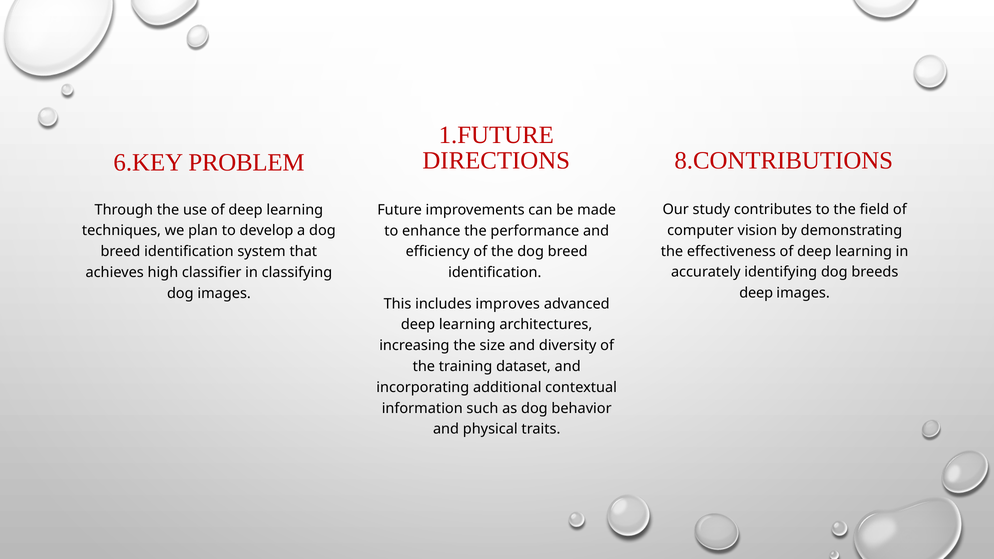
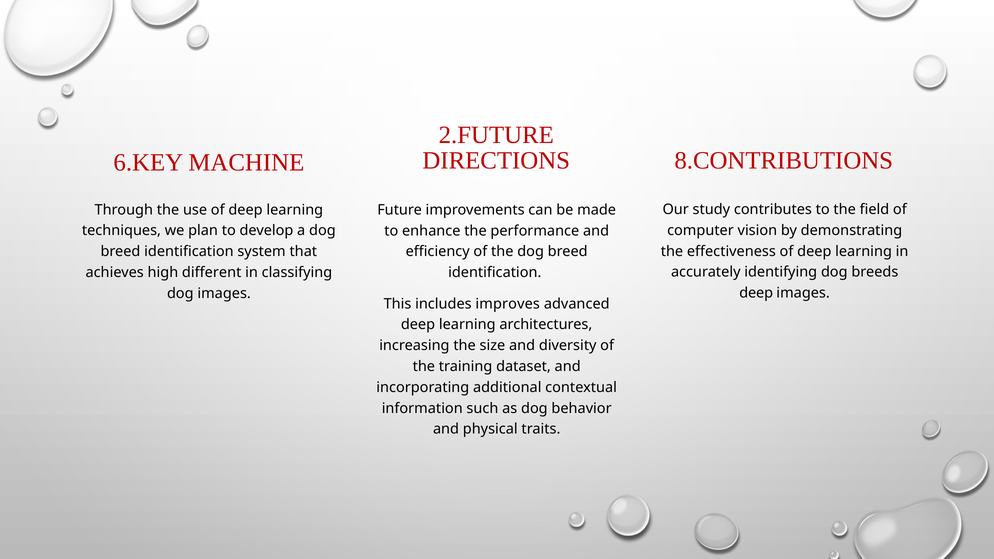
1.FUTURE: 1.FUTURE -> 2.FUTURE (496, 135)
PROBLEM: PROBLEM -> MACHINE (246, 163)
classifier: classifier -> different (212, 272)
